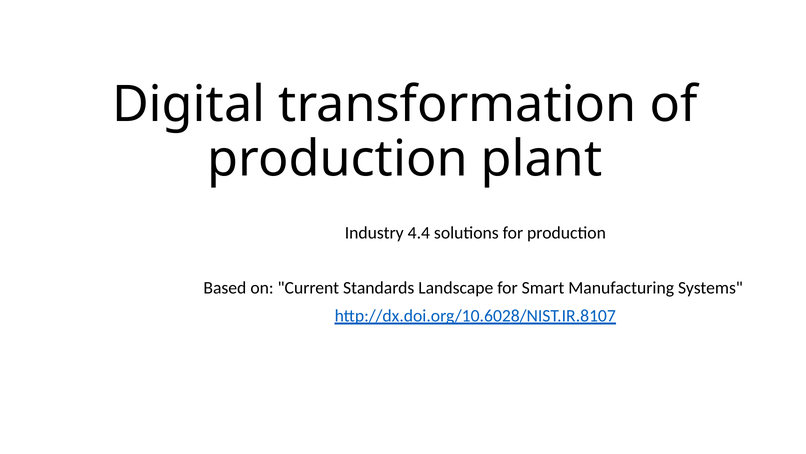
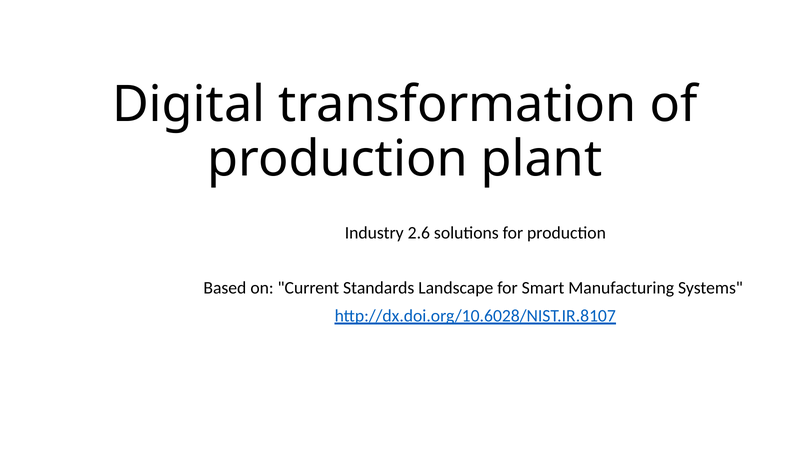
4.4: 4.4 -> 2.6 (419, 233)
